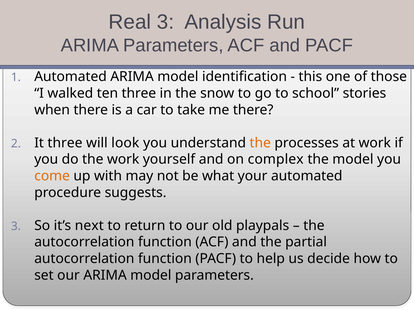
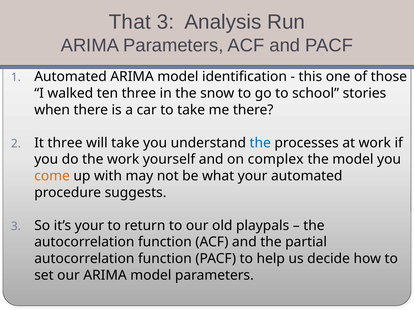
Real: Real -> That (130, 22)
will look: look -> take (125, 143)
the colour: orange -> blue (260, 143)
it’s next: next -> your (89, 226)
